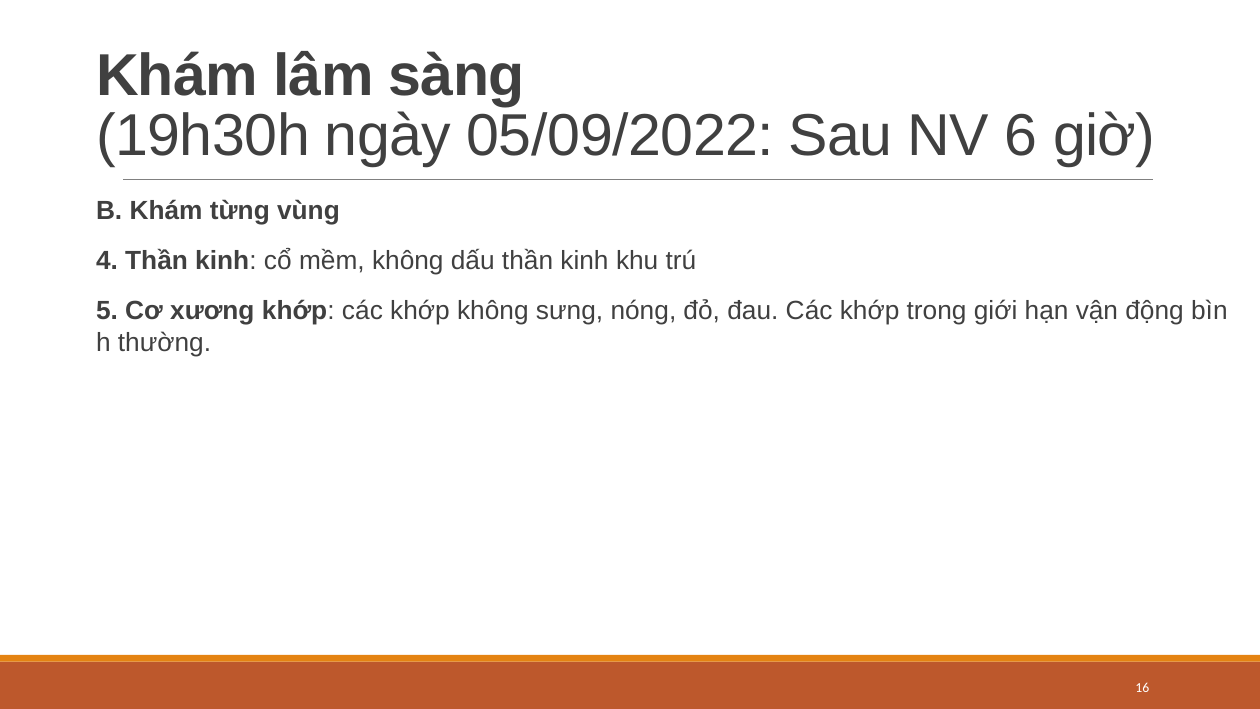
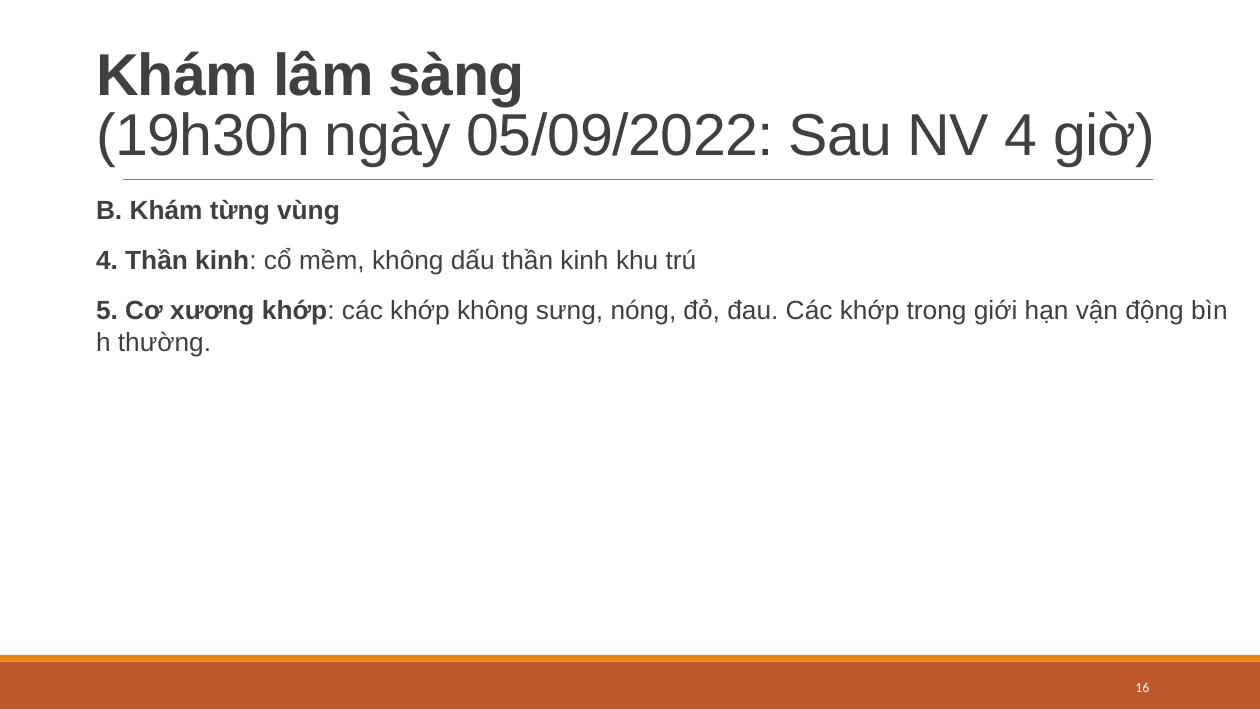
NV 6: 6 -> 4 (1021, 136)
